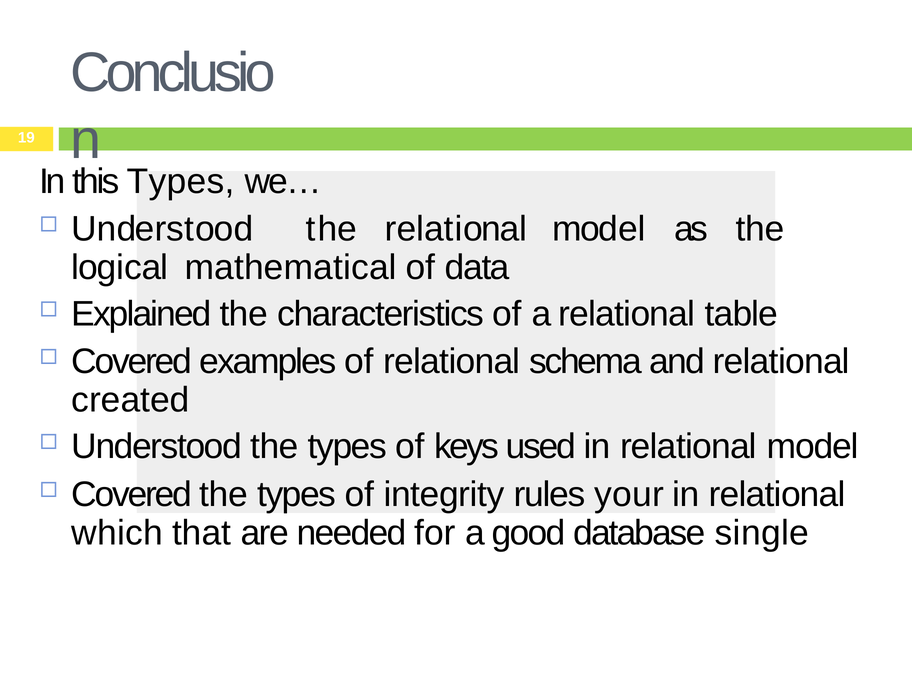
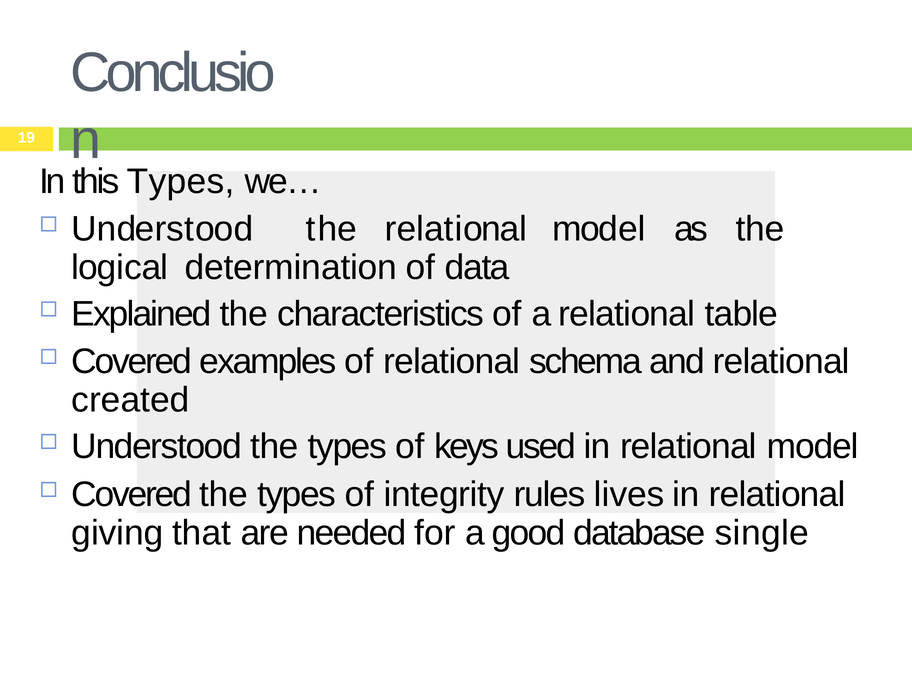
mathematical: mathematical -> determination (291, 267)
your: your -> lives (629, 494)
which: which -> giving (117, 533)
